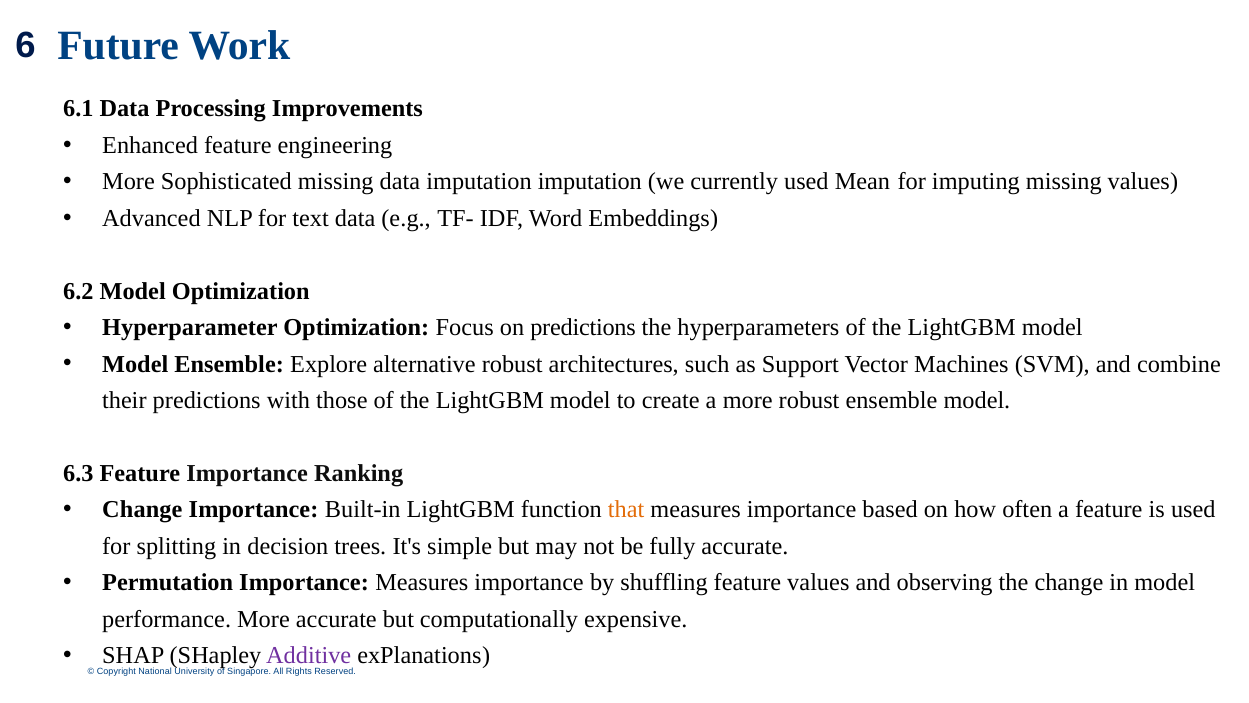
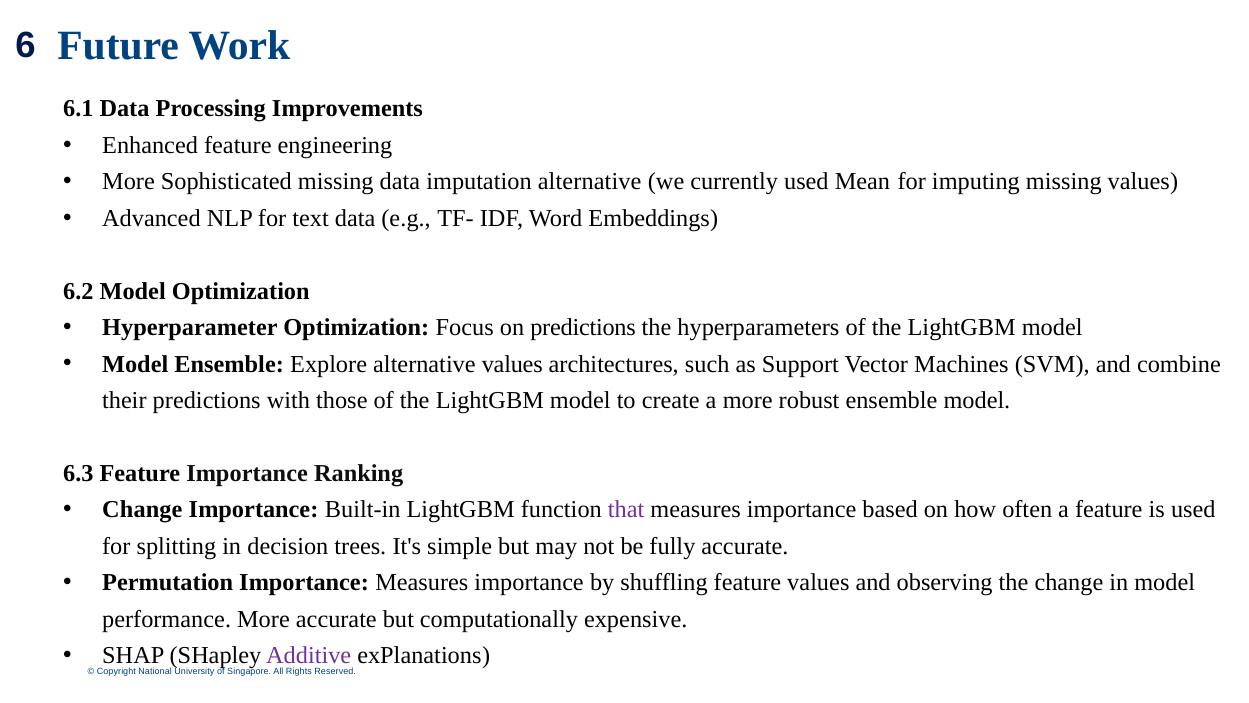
imputation imputation: imputation -> alternative (590, 182)
alternative robust: robust -> values (512, 364)
that colour: orange -> purple (626, 510)
